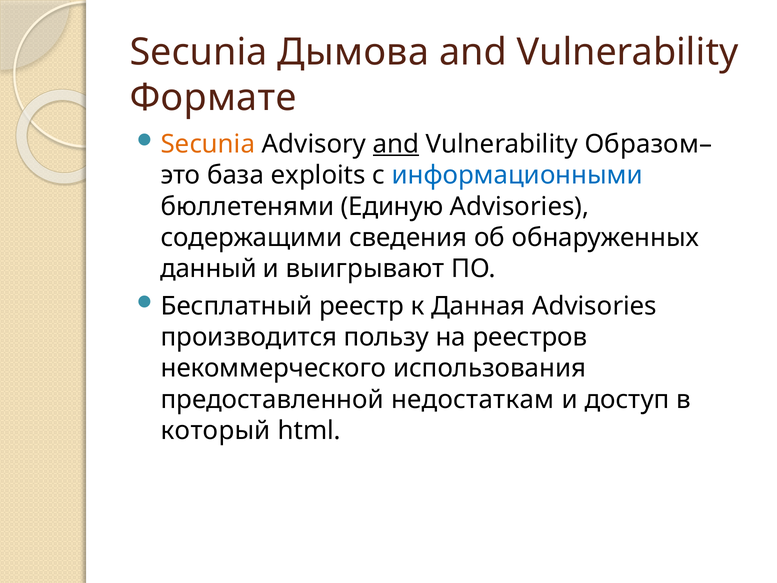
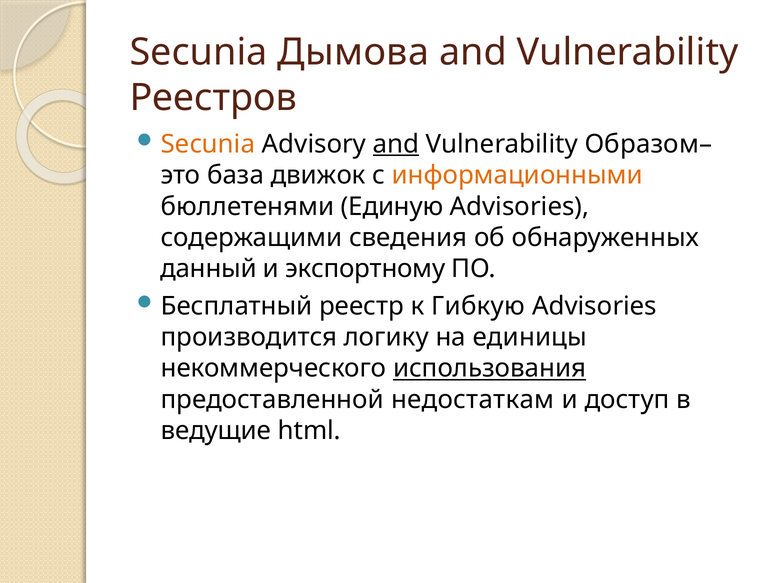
Формате: Формате -> Реестров (213, 98)
exploits: exploits -> движок (318, 175)
информационными colour: blue -> orange (517, 175)
выигрывают: выигрывают -> экспортному (365, 269)
Данная: Данная -> Гибкую (478, 306)
пользу: пользу -> логику (386, 337)
реестров: реестров -> единицы (530, 337)
использования underline: none -> present (490, 368)
который: который -> ведущие (216, 430)
